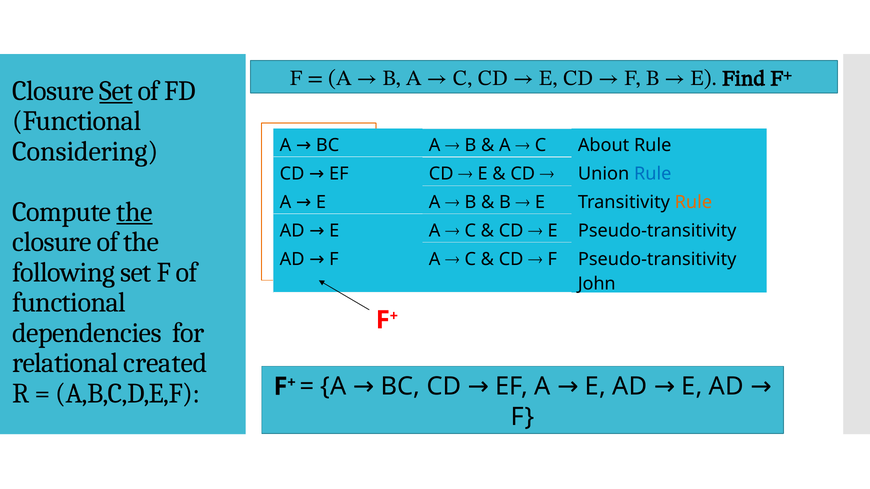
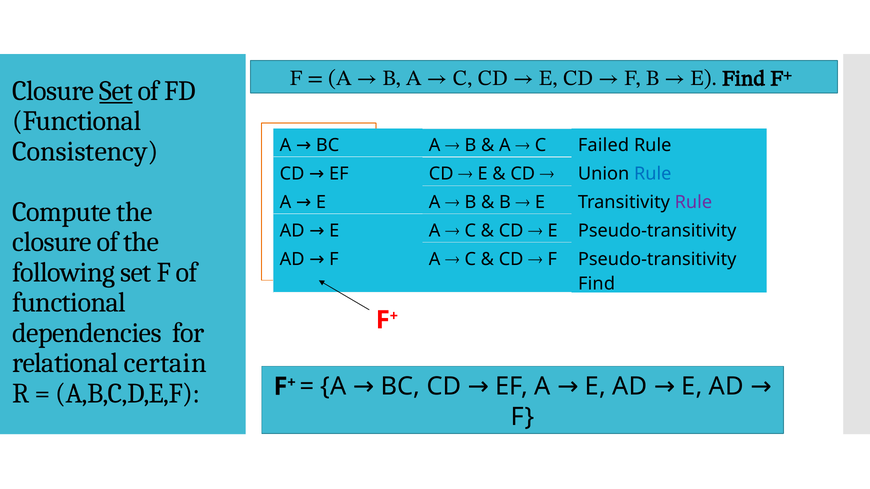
About: About -> Failed (603, 146)
Considering: Considering -> Consistency (85, 151)
Rule colour: orange -> purple (693, 203)
the underline: present -> none (134, 212)
John: John -> Find (597, 284)
created: created -> certain (165, 363)
